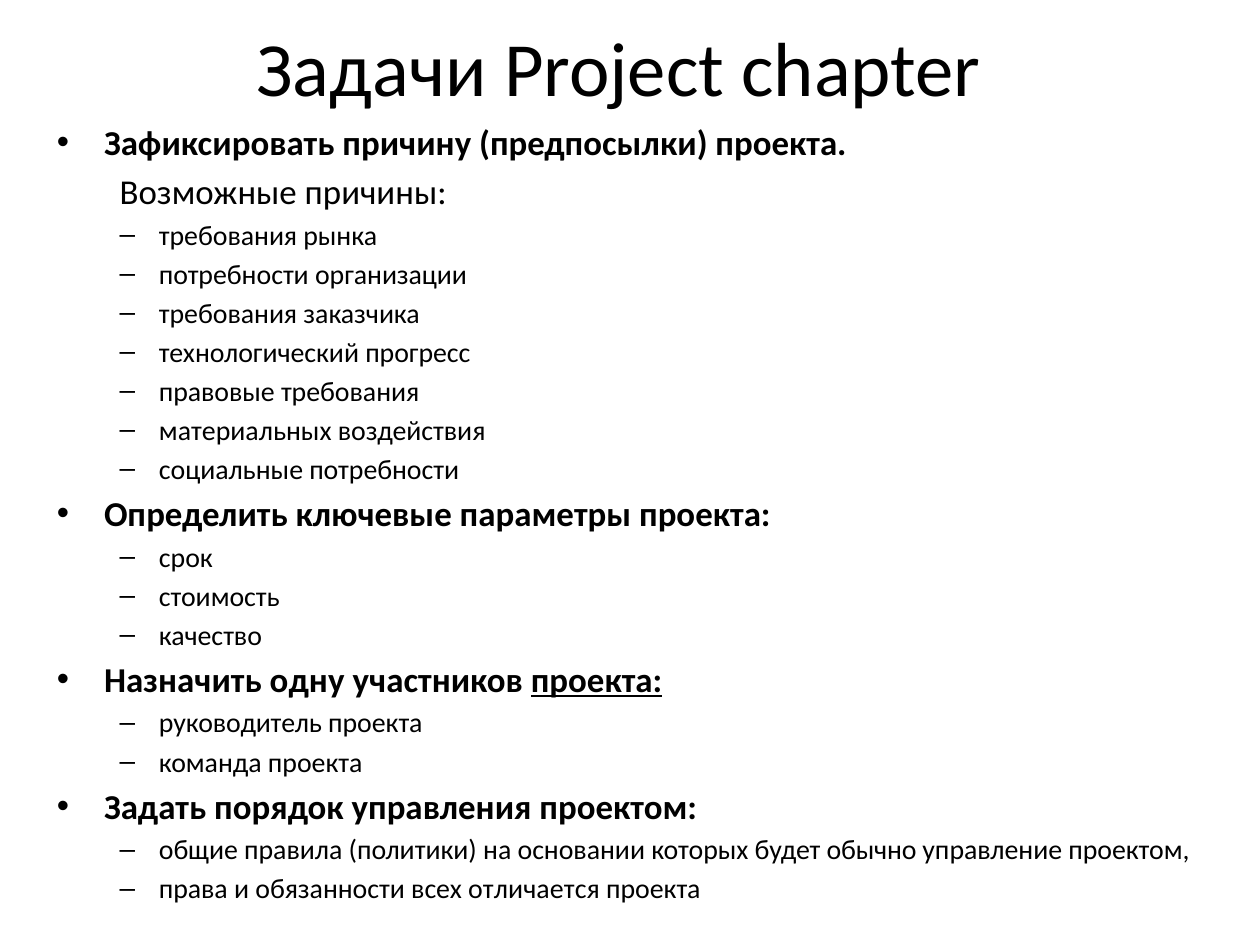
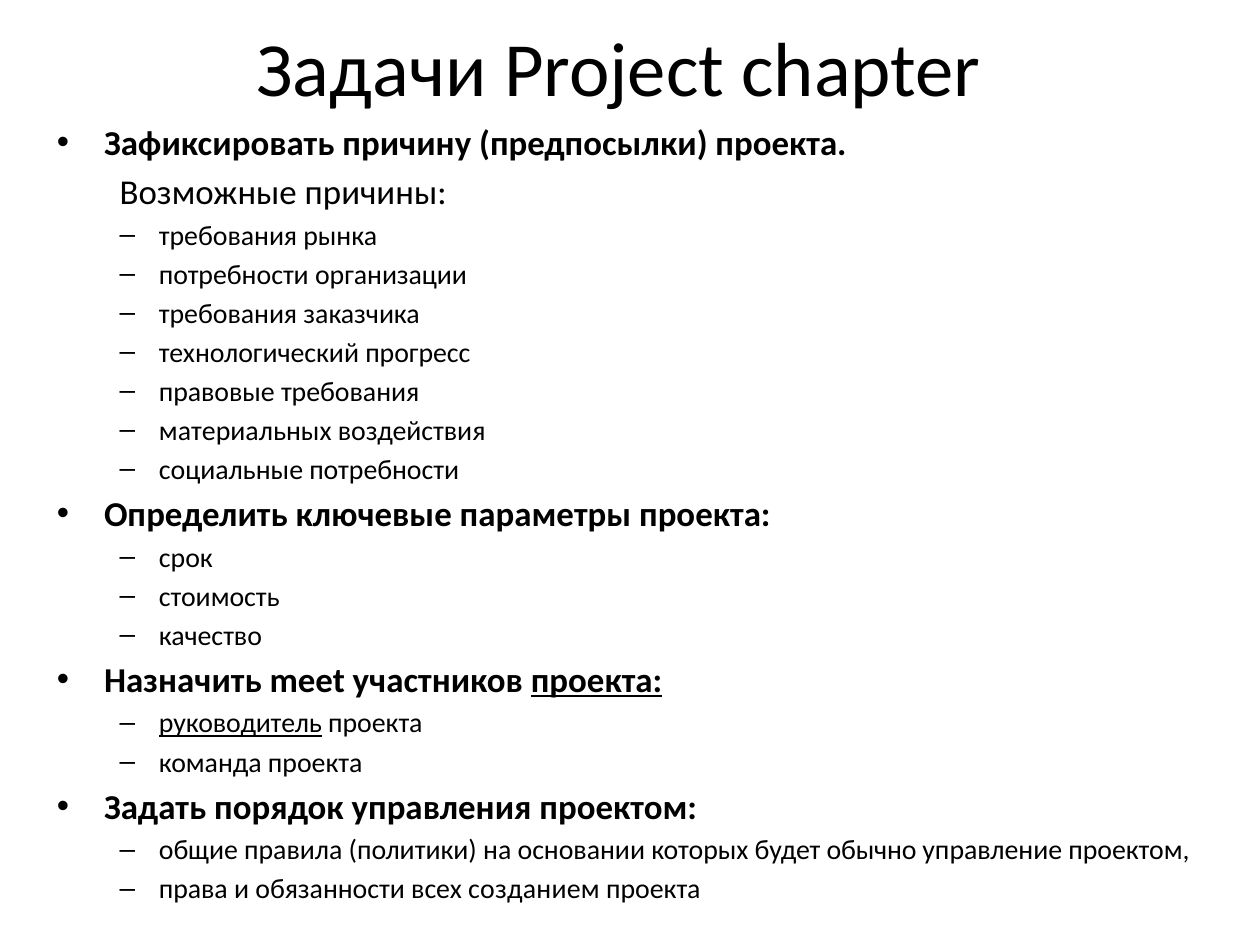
одну: одну -> meet (307, 681)
руководитель underline: none -> present (240, 724)
отличается: отличается -> созданием (534, 890)
